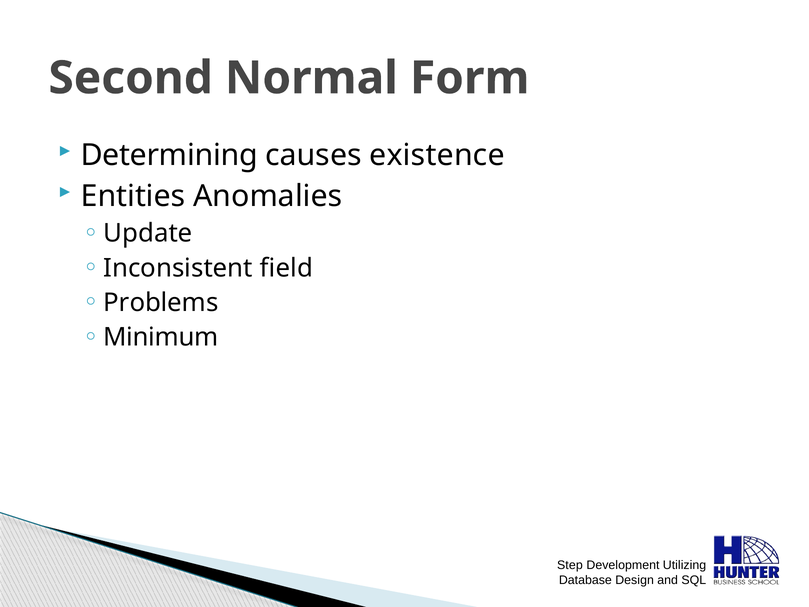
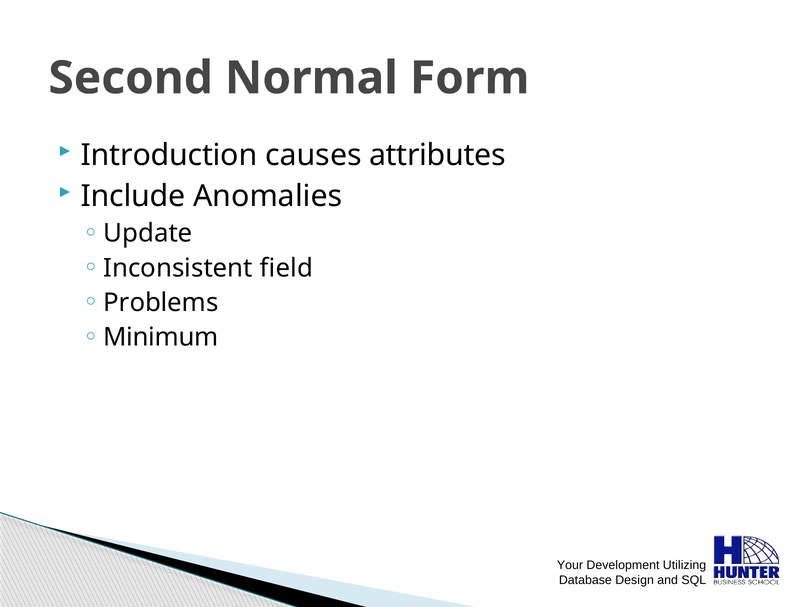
Determining: Determining -> Introduction (169, 155)
existence: existence -> attributes (437, 155)
Entities: Entities -> Include (133, 196)
Step: Step -> Your (570, 565)
